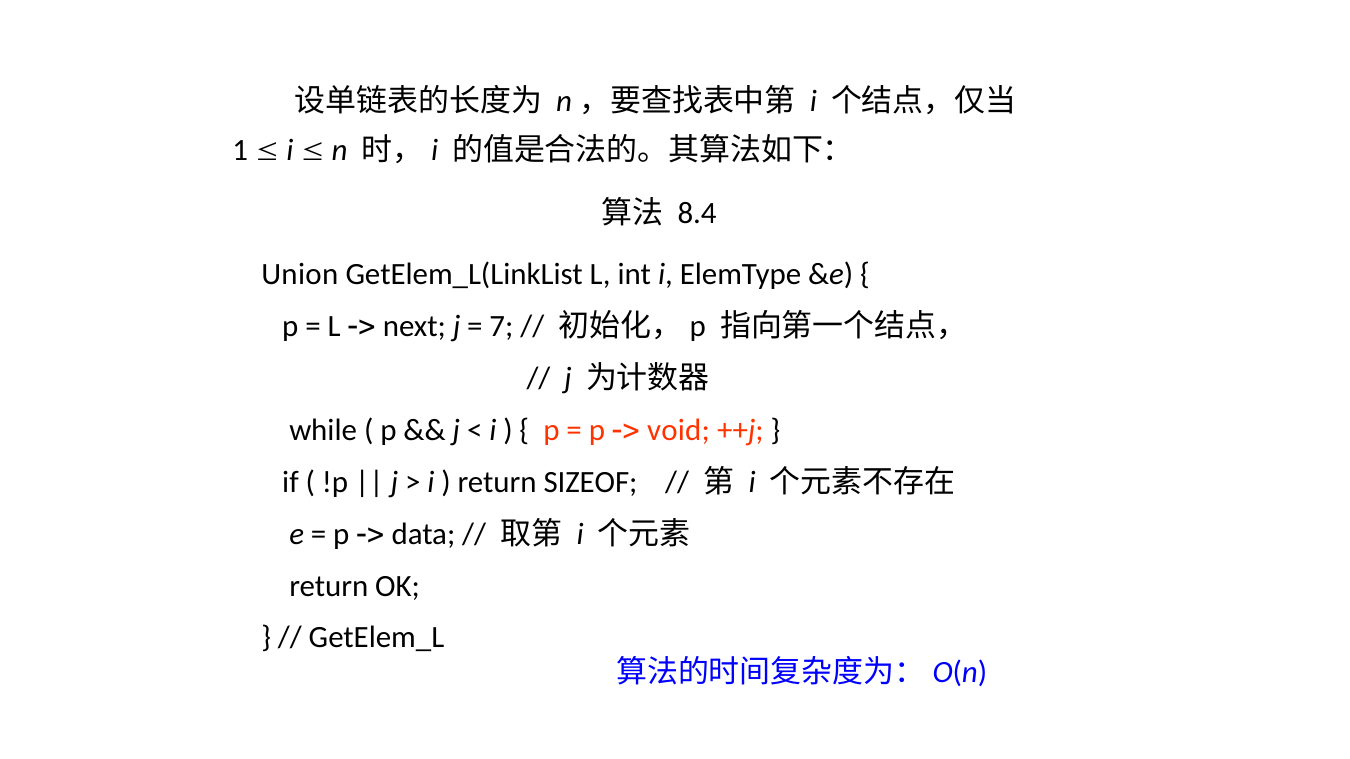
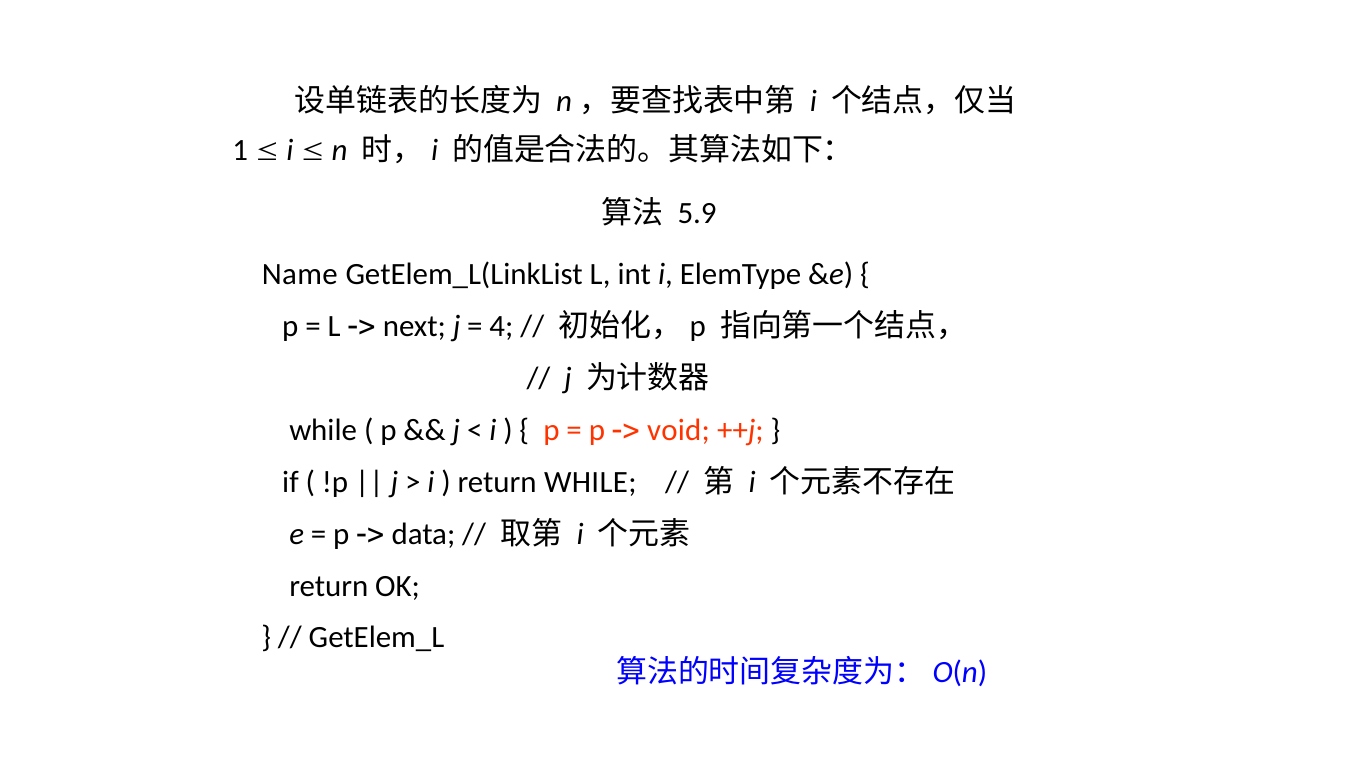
8.4: 8.4 -> 5.9 (697, 214)
Union: Union -> Name (300, 274)
7: 7 -> 4 (501, 326)
return SIZEOF: SIZEOF -> WHILE (590, 482)
